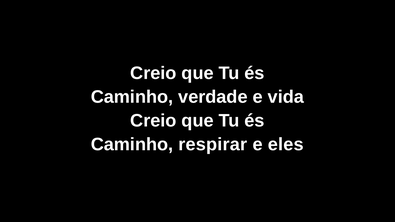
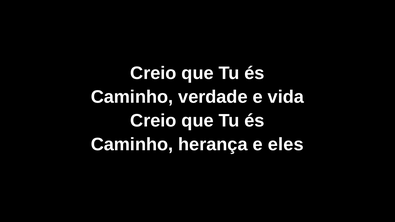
respirar: respirar -> herança (213, 144)
